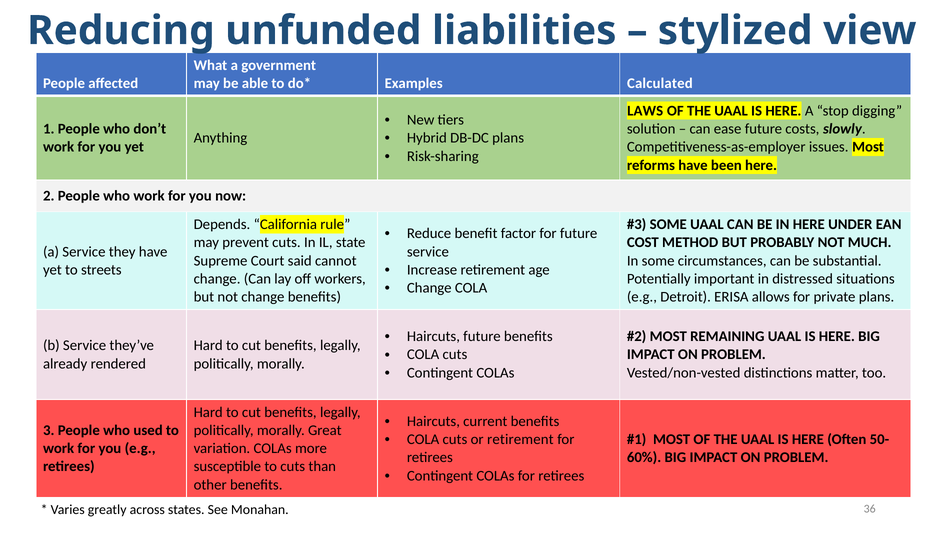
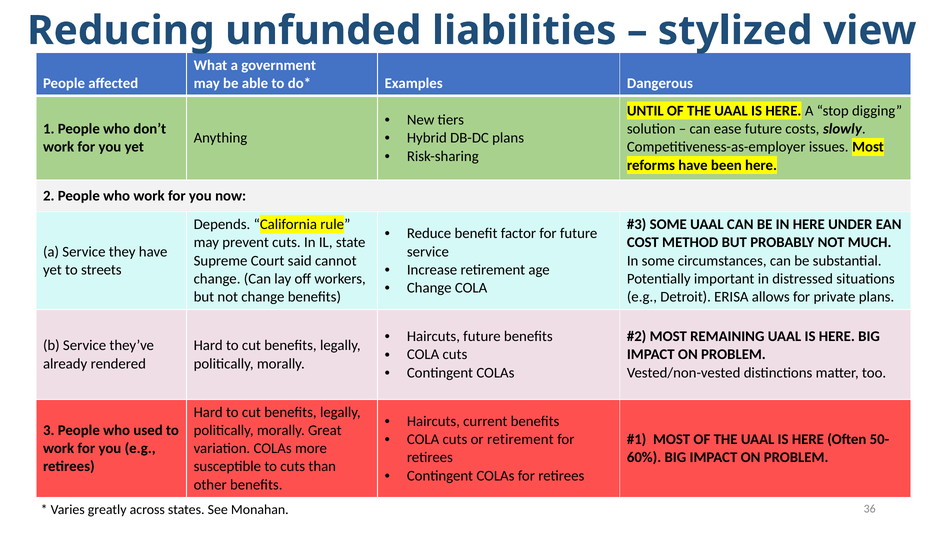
Calculated: Calculated -> Dangerous (660, 83)
LAWS: LAWS -> UNTIL (645, 111)
